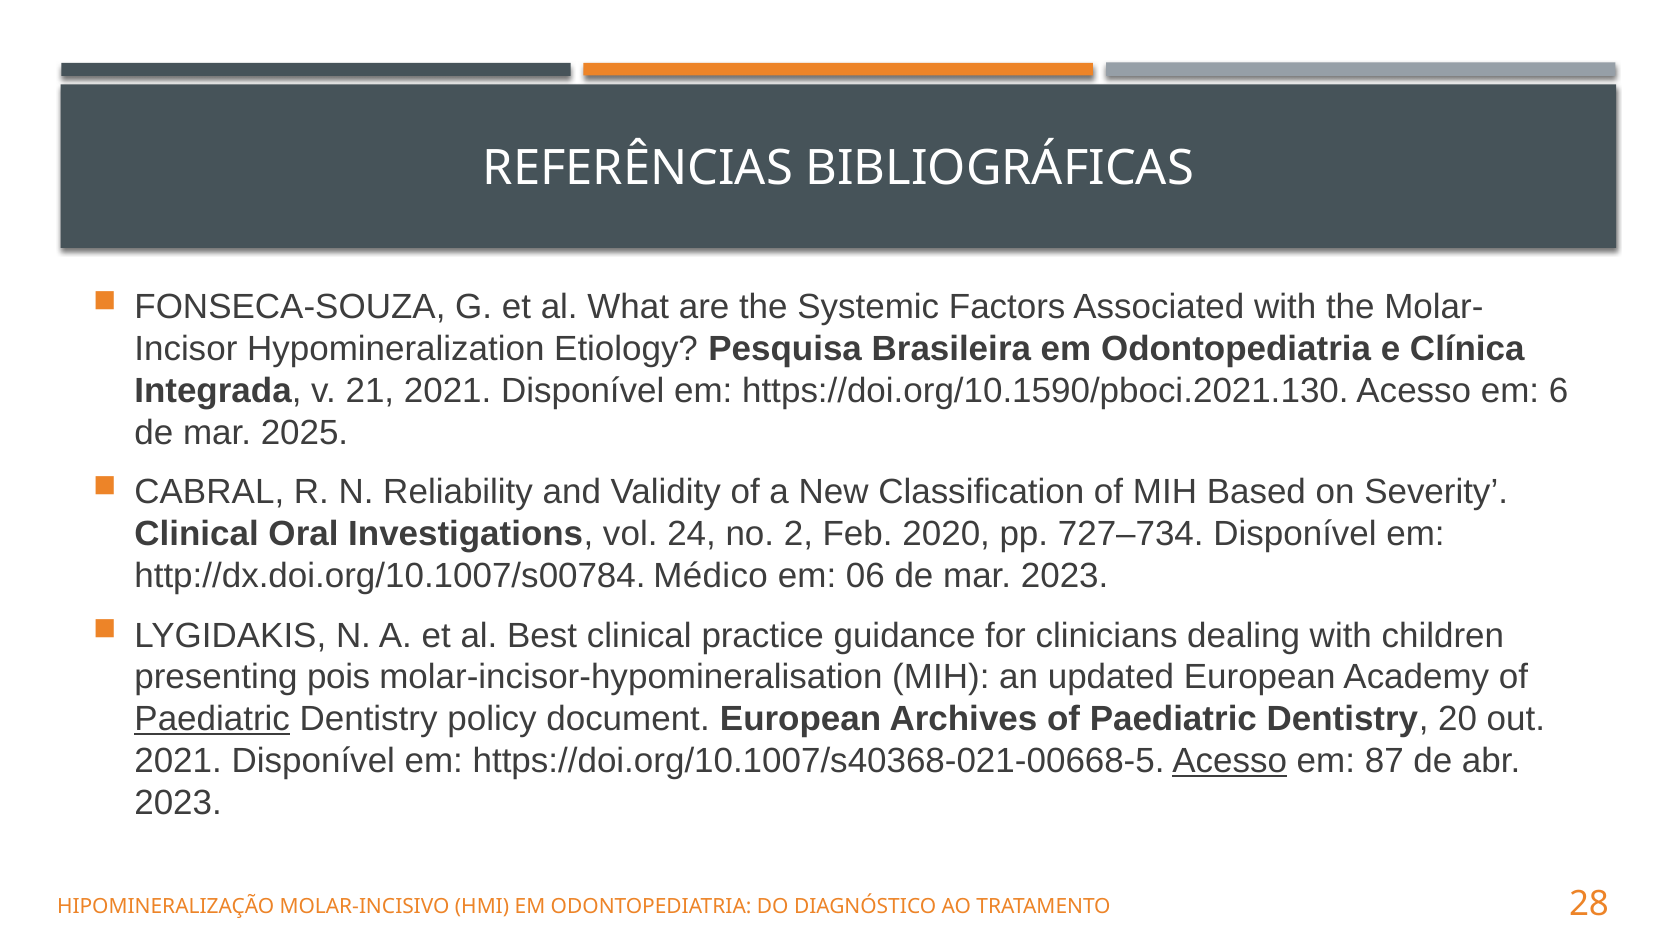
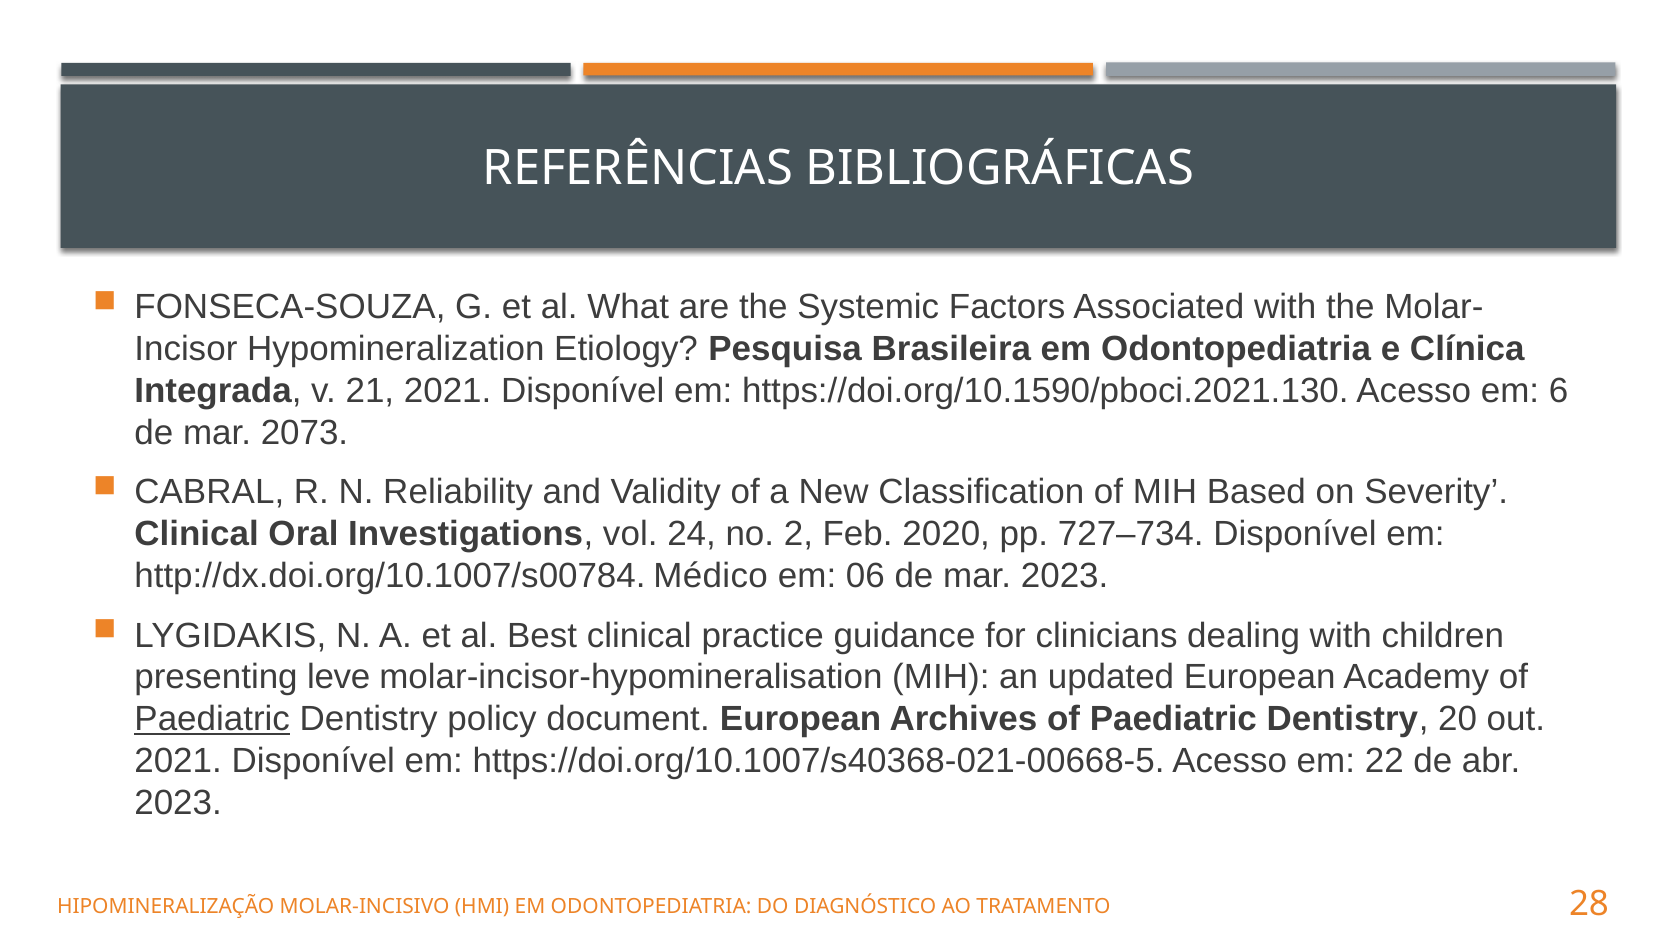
2025: 2025 -> 2073 (304, 433)
pois: pois -> leve (339, 678)
Acesso underline: present -> none (1230, 762)
87: 87 -> 22 (1384, 762)
